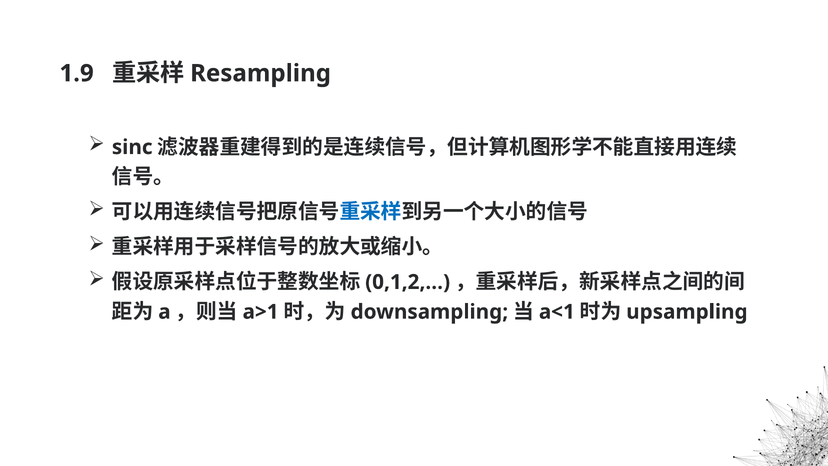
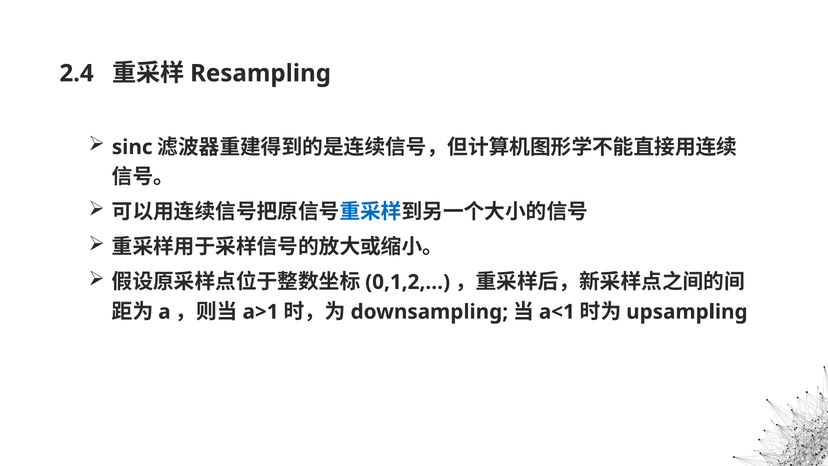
1.9: 1.9 -> 2.4 (77, 73)
